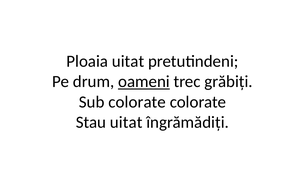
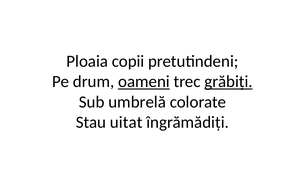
Ploaia uitat: uitat -> copii (128, 61)
grăbiți underline: none -> present (229, 81)
Sub colorate: colorate -> umbrelă (137, 102)
